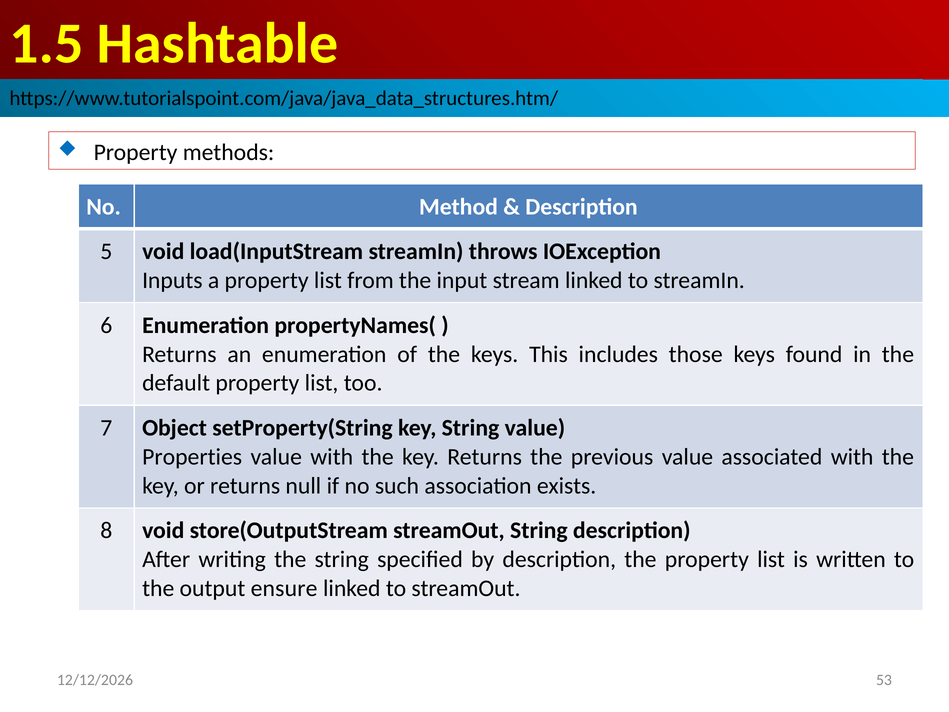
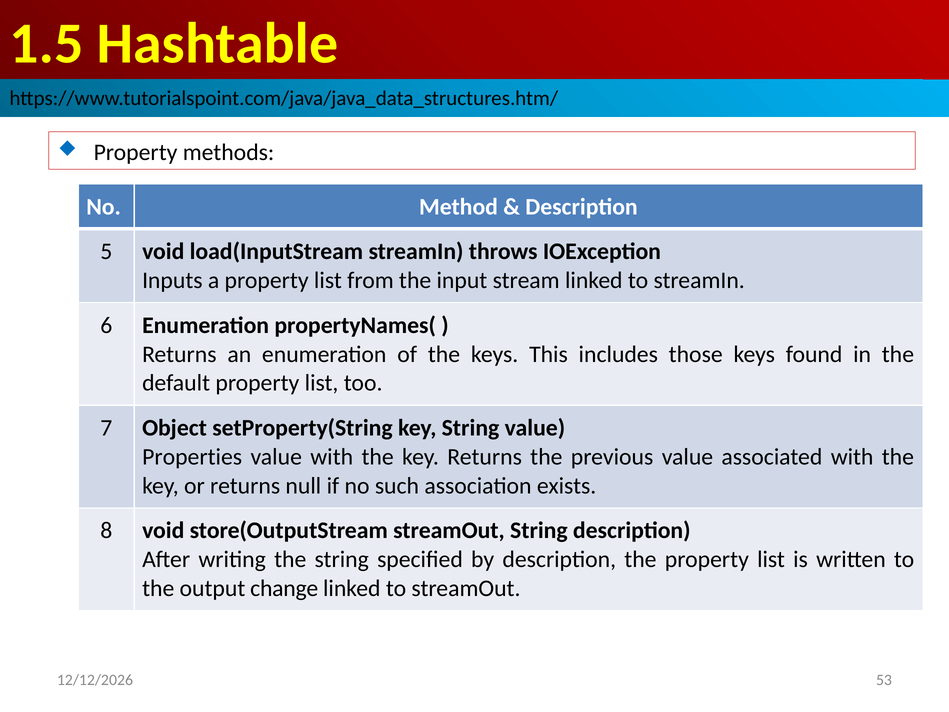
ensure: ensure -> change (284, 588)
